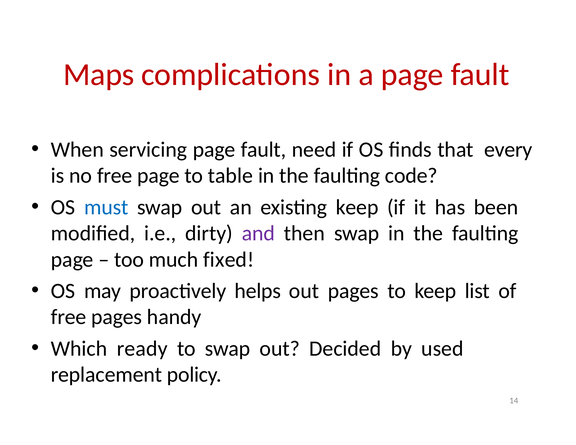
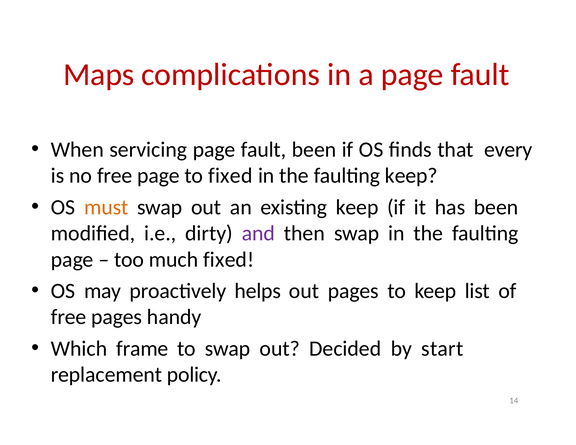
fault need: need -> been (314, 150)
to table: table -> fixed (230, 176)
faulting code: code -> keep (411, 176)
must colour: blue -> orange (106, 207)
ready: ready -> frame (142, 349)
used: used -> start (442, 349)
